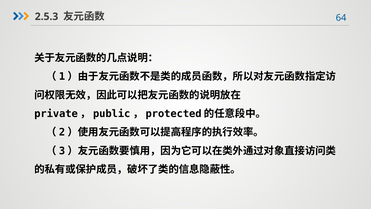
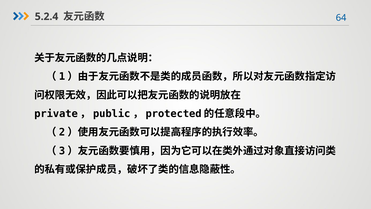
2.5.3: 2.5.3 -> 5.2.4 (47, 17)
